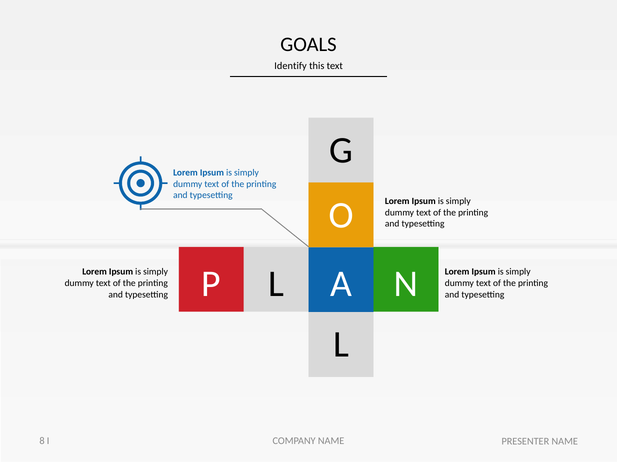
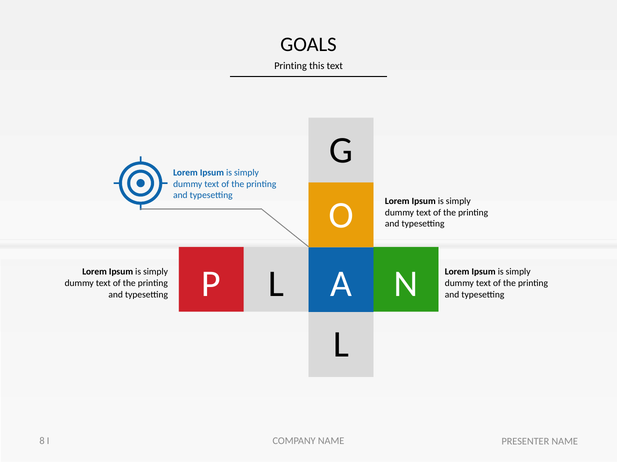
Identify: Identify -> Printing (291, 66)
